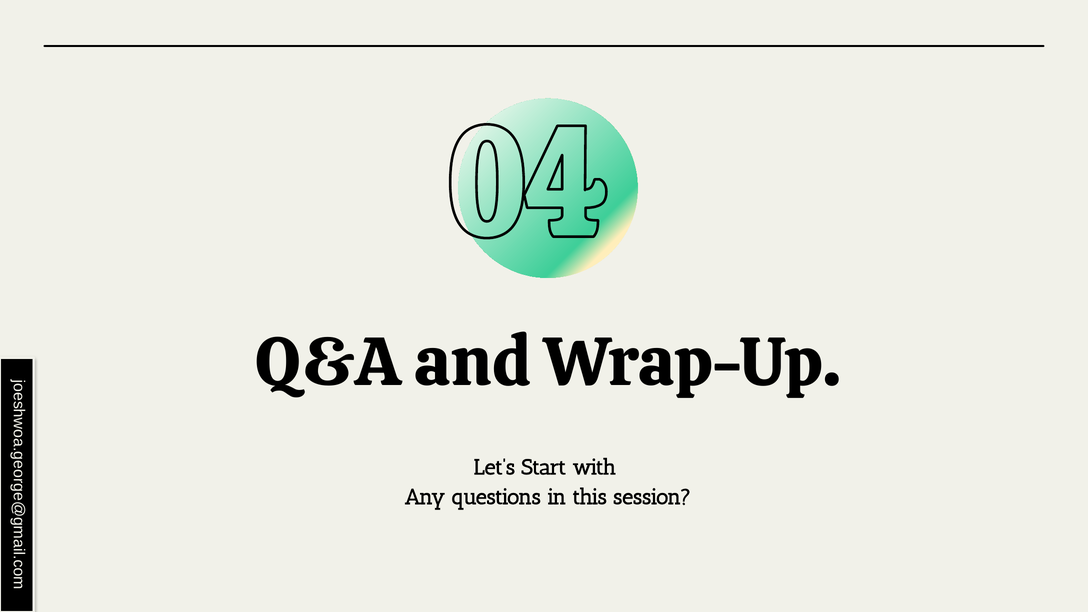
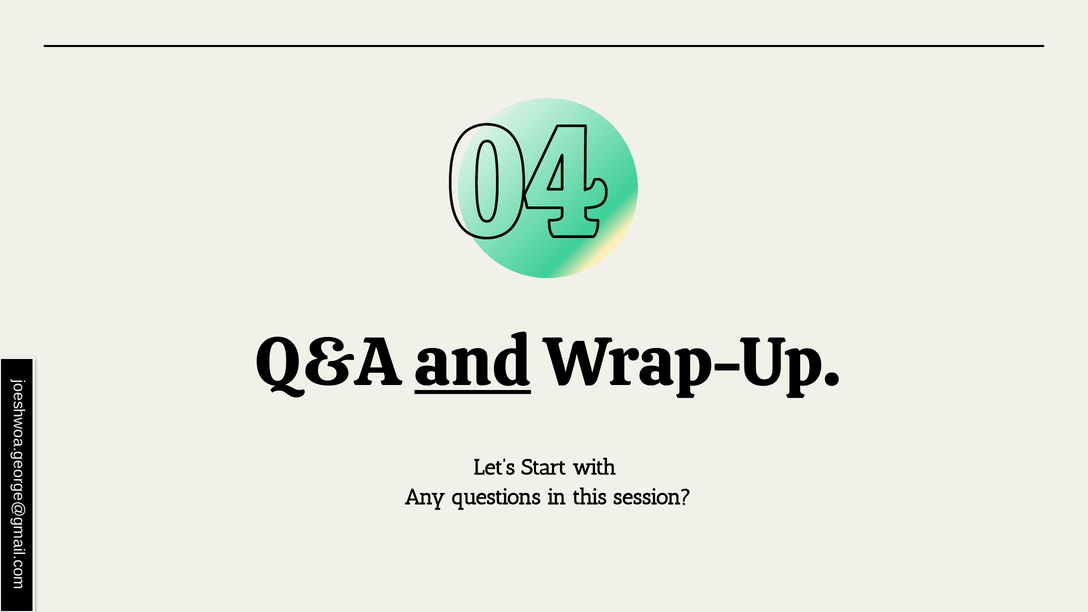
and underline: none -> present (473, 363)
